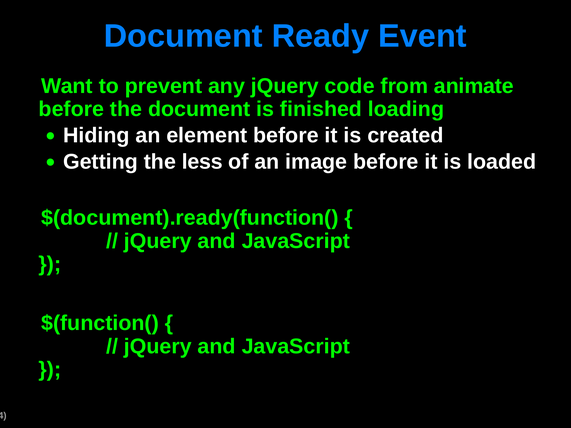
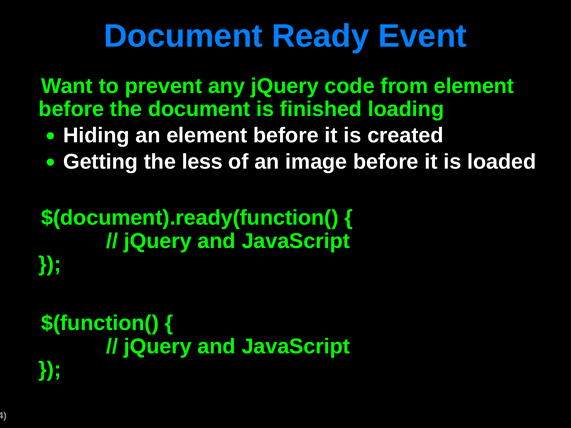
from animate: animate -> element (474, 86)
